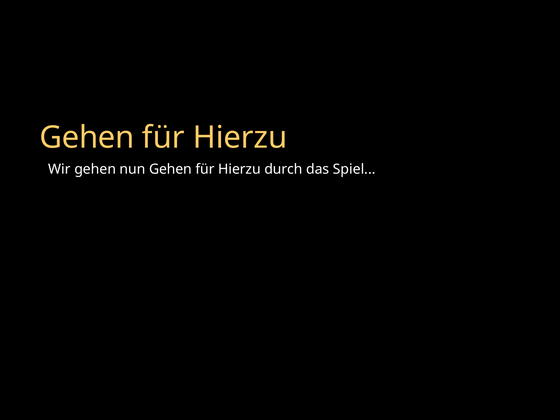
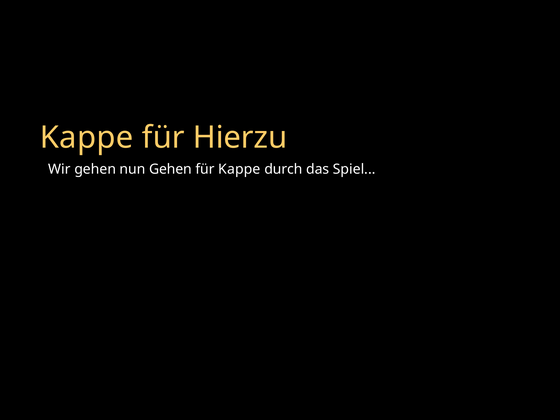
Gehen: Gehen -> Kappe (87, 138)
Hierzu: Hierzu -> Kappe (239, 169)
